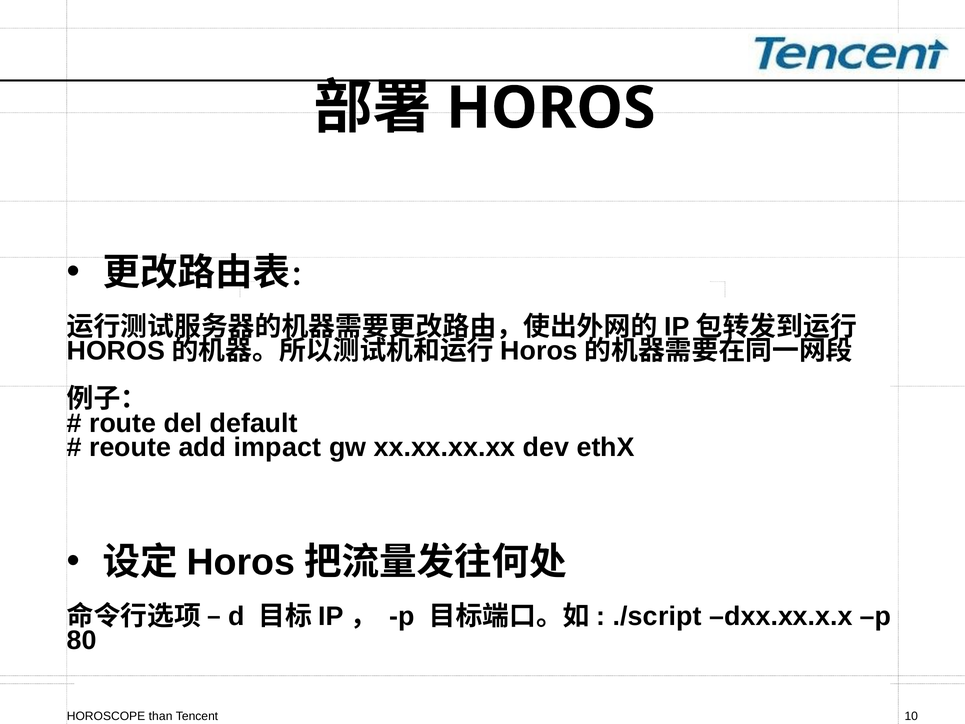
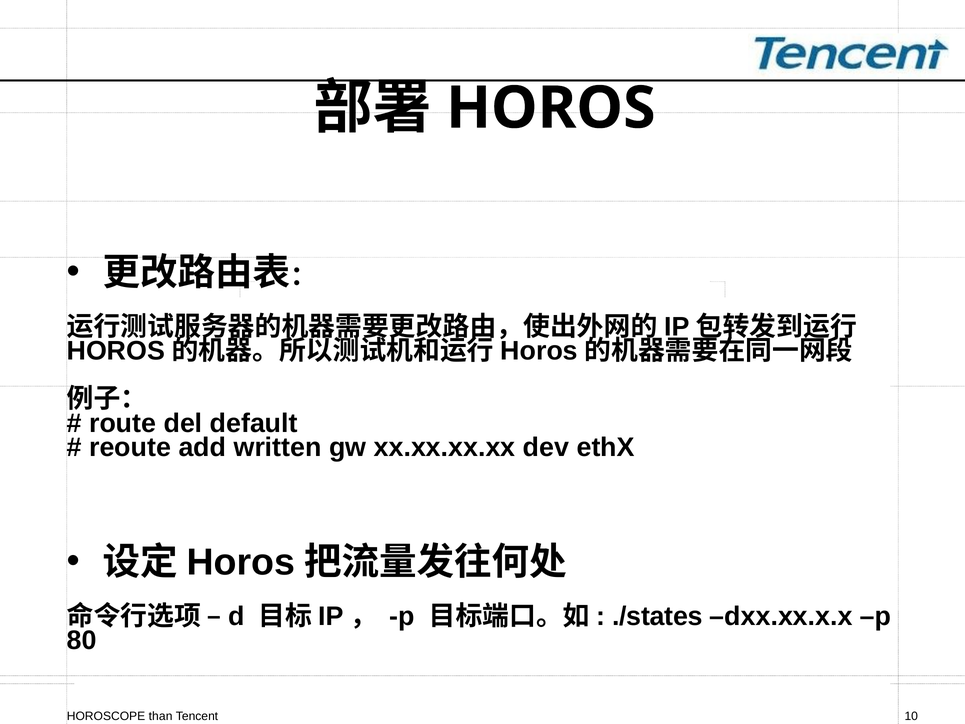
impact: impact -> written (278, 447)
./script: ./script -> ./states (657, 616)
